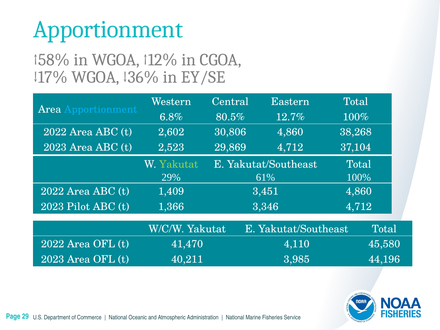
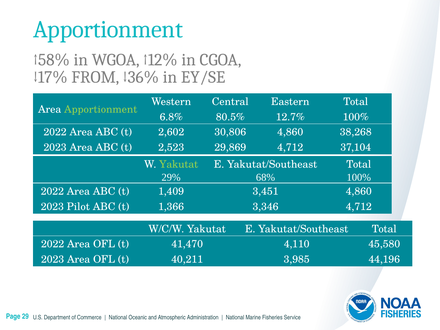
↓17% WGOA: WGOA -> FROM (95, 77)
Apportionment colour: light blue -> light green (101, 109)
61%: 61% -> 68% (266, 177)
